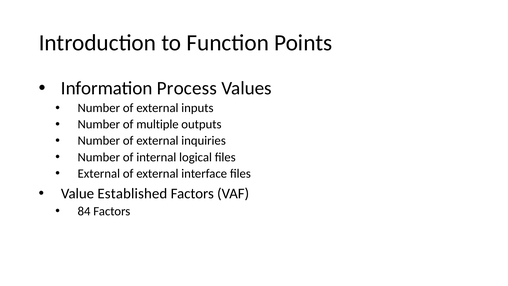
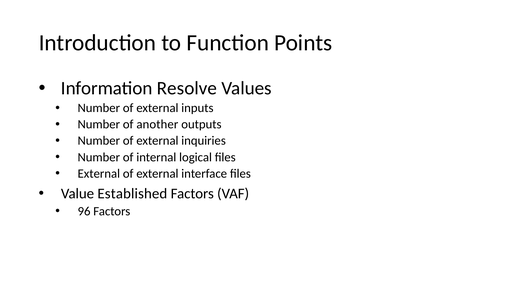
Process: Process -> Resolve (187, 88)
multiple: multiple -> another (157, 124)
84: 84 -> 96 (84, 211)
